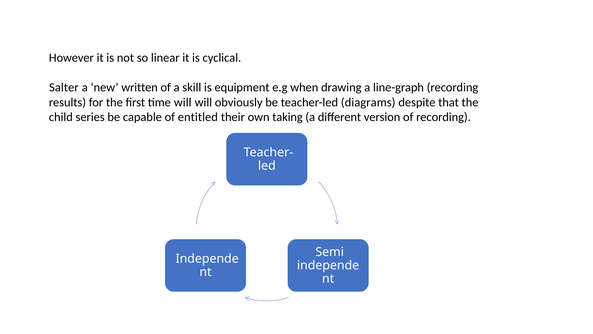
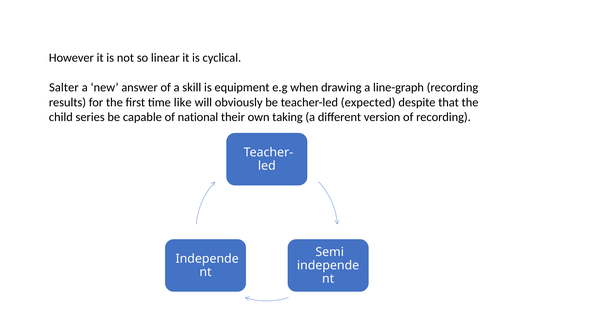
written: written -> answer (140, 87)
time will: will -> like (183, 102)
diagrams: diagrams -> expected (368, 102)
entitled: entitled -> national (198, 117)
